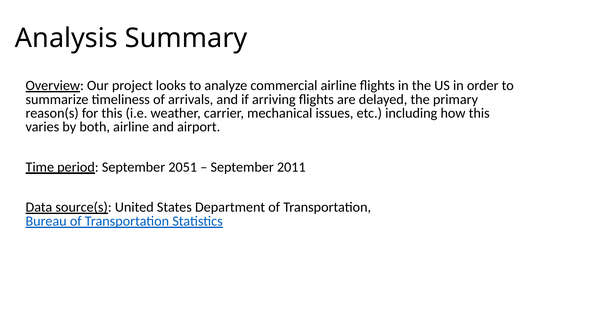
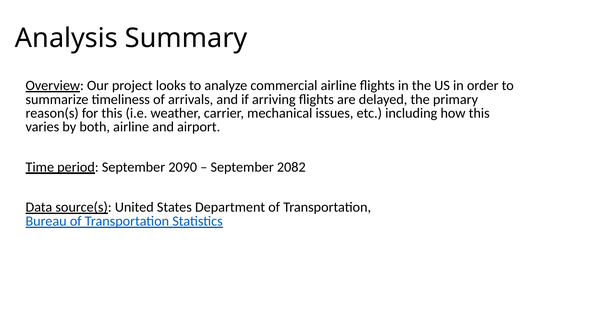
2051: 2051 -> 2090 (183, 167)
2011: 2011 -> 2082 (291, 167)
